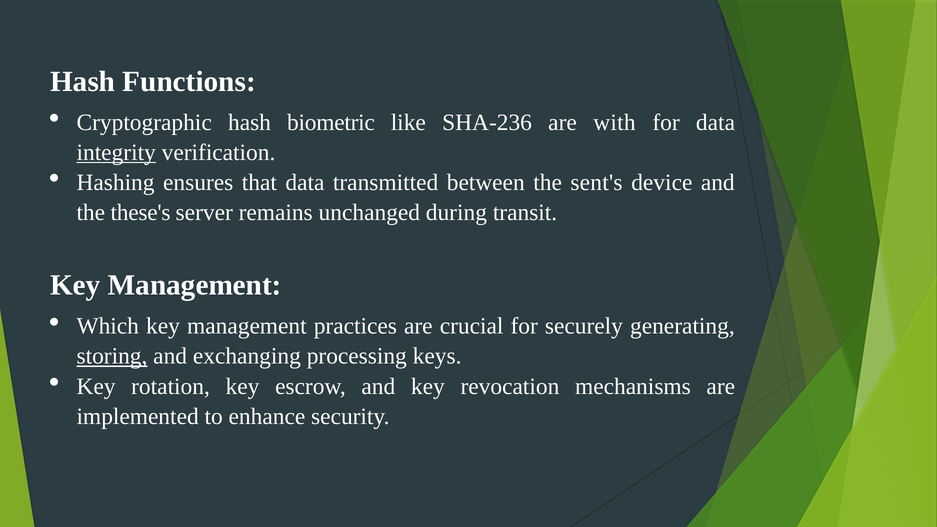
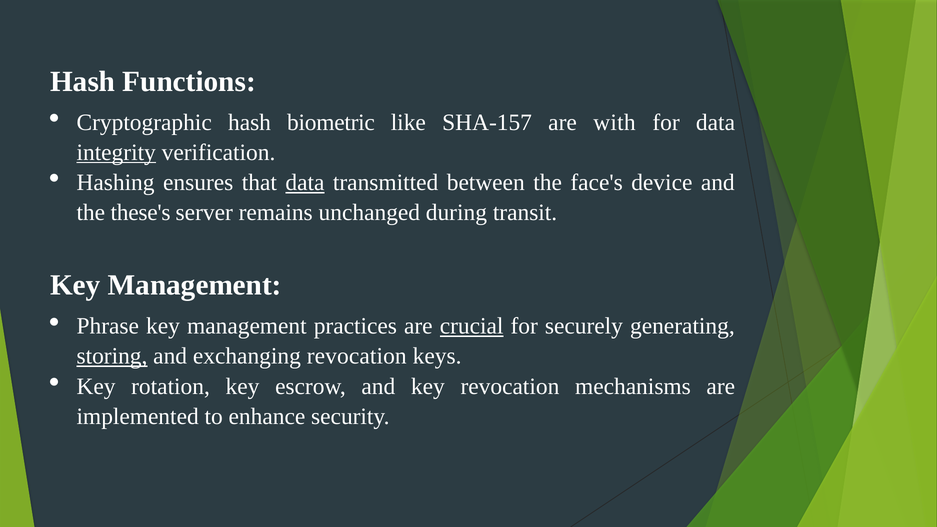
SHA-236: SHA-236 -> SHA-157 (487, 122)
data underline: none -> present (305, 183)
sent's: sent's -> face's (597, 183)
Which: Which -> Phrase (108, 326)
crucial underline: none -> present (472, 326)
exchanging processing: processing -> revocation (357, 356)
